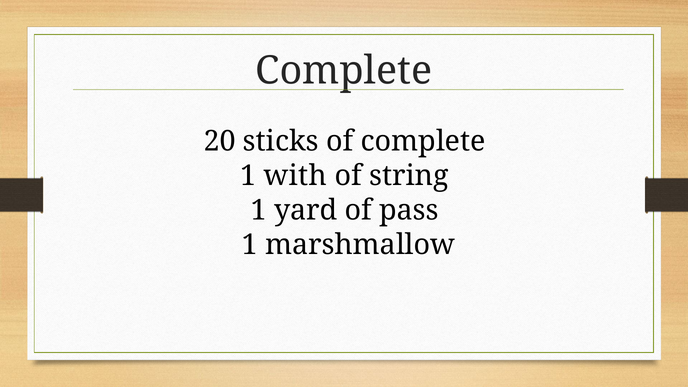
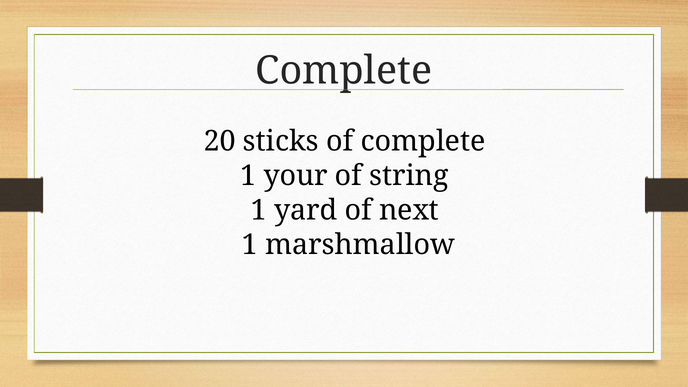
with: with -> your (296, 176)
pass: pass -> next (409, 210)
